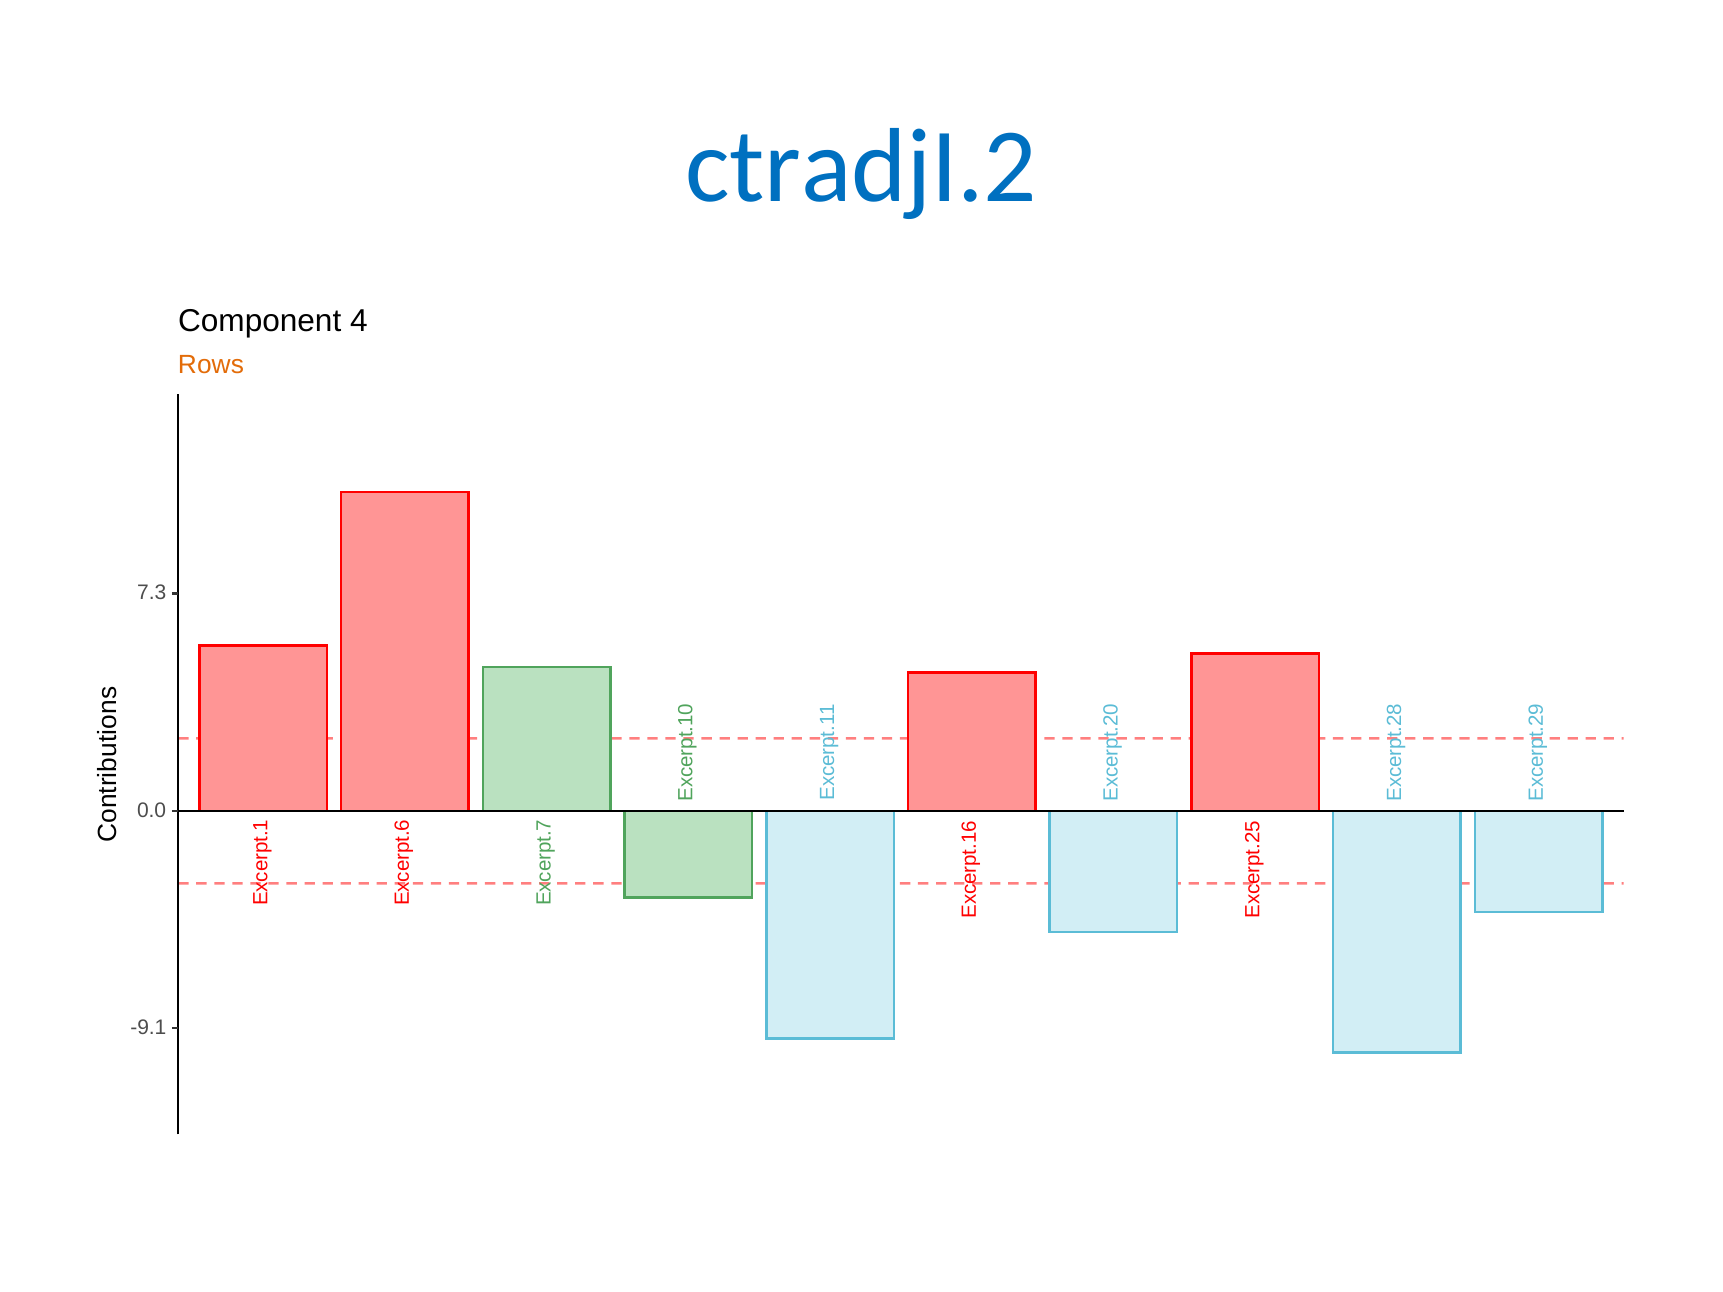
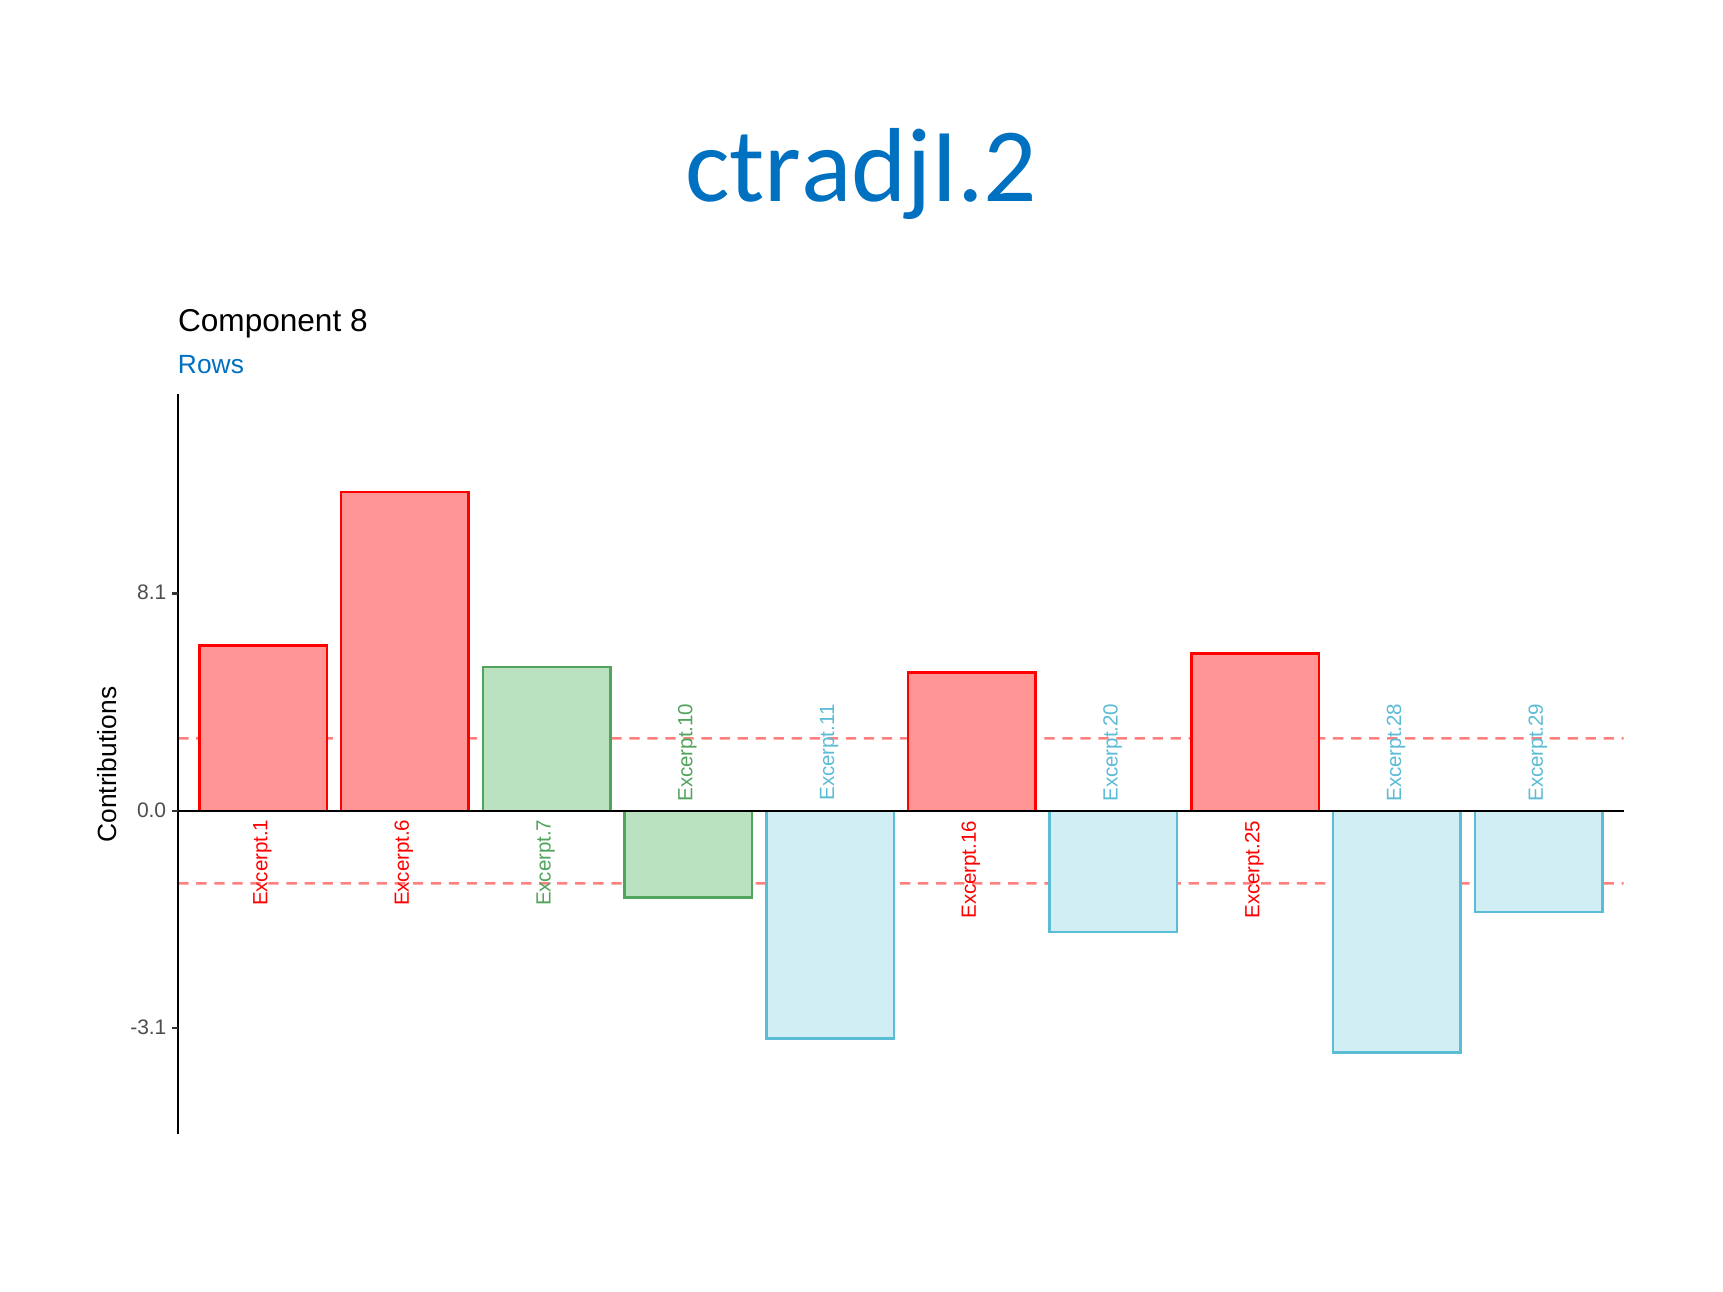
Component 4: 4 -> 8 (359, 322)
Rows colour: orange -> blue (211, 365)
7.3: 7.3 -> 8.1 (152, 593)
-9.1: -9.1 -> -3.1 (148, 1028)
